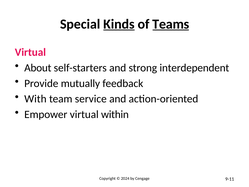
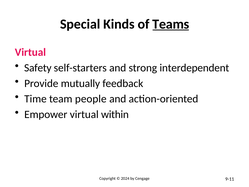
Kinds underline: present -> none (119, 24)
About: About -> Safety (38, 68)
With: With -> Time (35, 99)
service: service -> people (91, 99)
